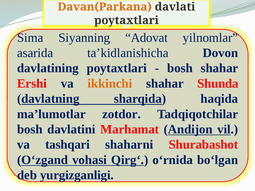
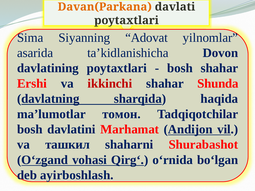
ikkinchi colour: orange -> red (110, 84)
zotdor: zotdor -> томон (121, 114)
tashqari: tashqari -> ташкил (68, 145)
yurgizganligi: yurgizganligi -> ayirboshlash (77, 175)
